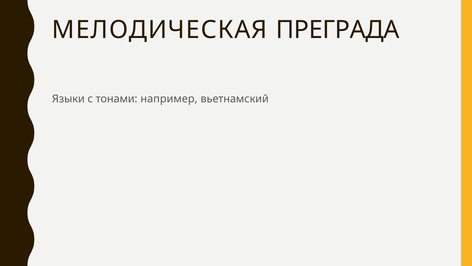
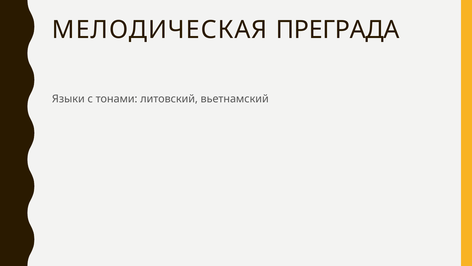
например: например -> литовский (169, 99)
